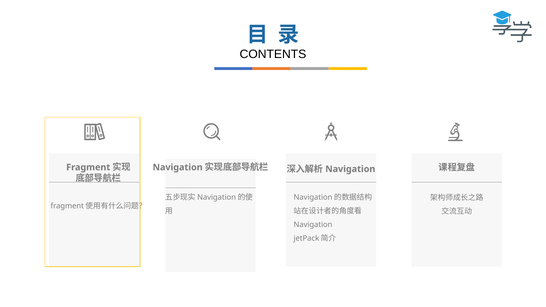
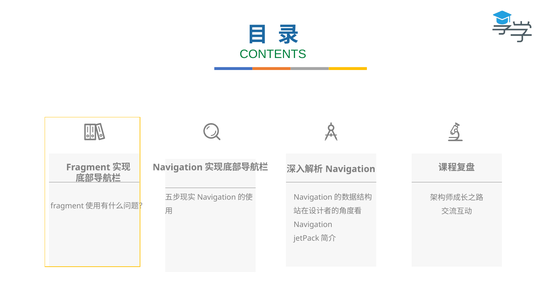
CONTENTS colour: black -> green (273, 54)
